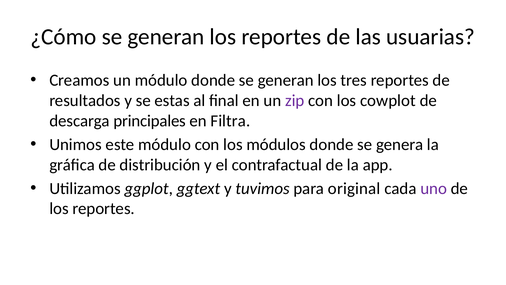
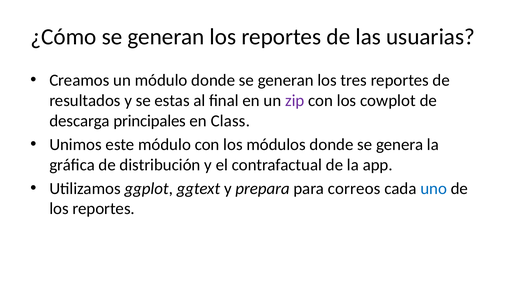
Filtra: Filtra -> Class (230, 121)
tuvimos: tuvimos -> prepara (263, 188)
original: original -> correos (354, 188)
uno colour: purple -> blue (434, 188)
